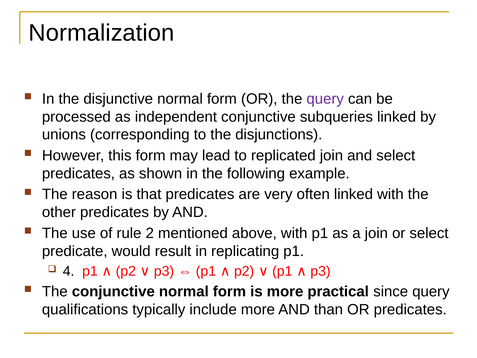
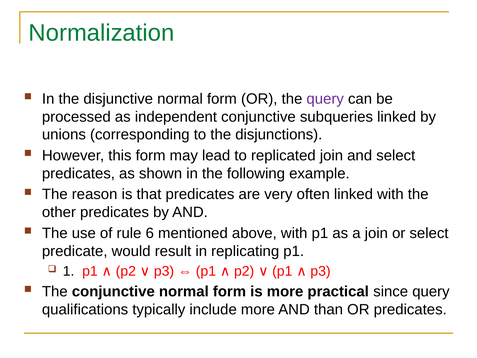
Normalization colour: black -> green (101, 33)
2: 2 -> 6 (150, 233)
4: 4 -> 1 (69, 271)
